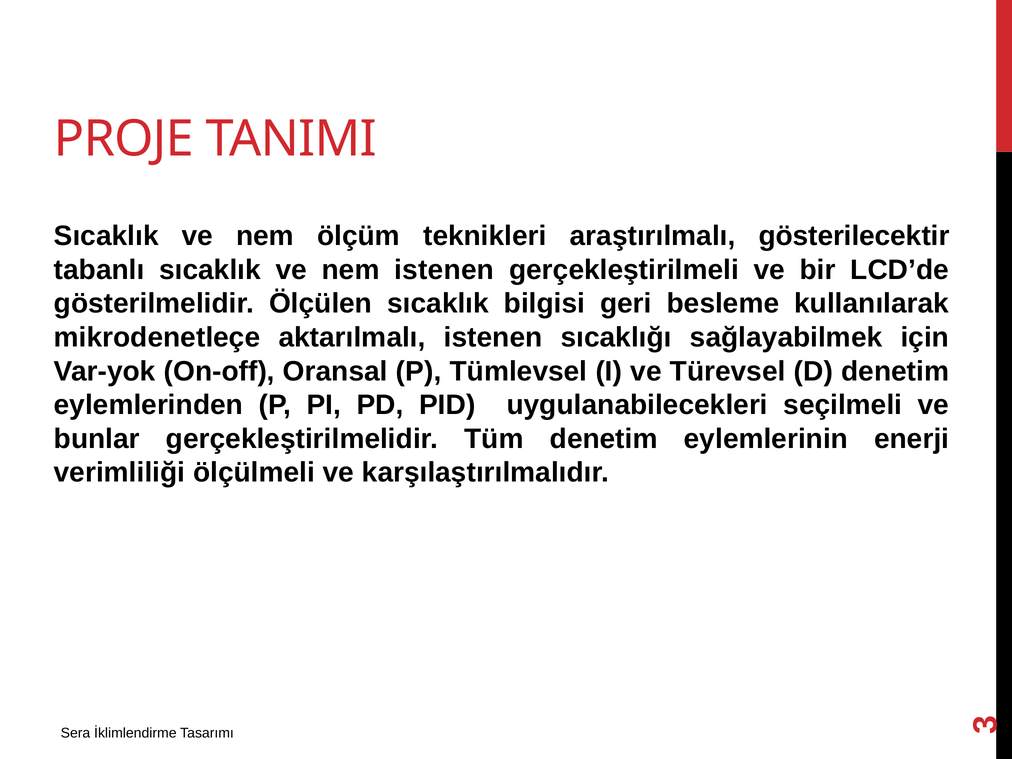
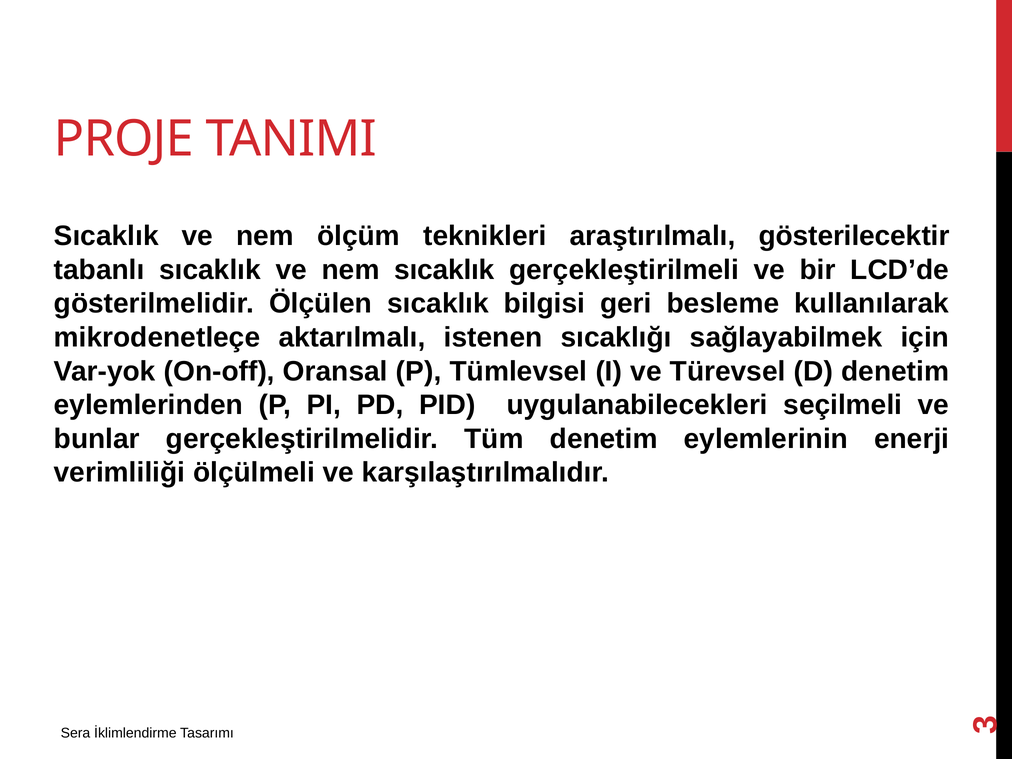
nem istenen: istenen -> sıcaklık (444, 270)
